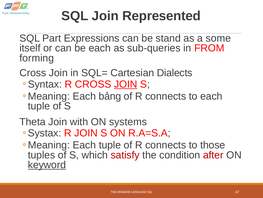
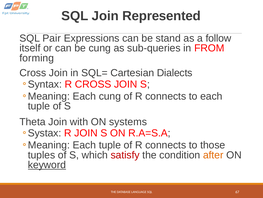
Part: Part -> Pair (52, 38)
some: some -> follow (218, 38)
be each: each -> cung (100, 48)
JOIN underline: present -> none (126, 84)
Each bảng: bảng -> cung (110, 96)
after colour: red -> orange (213, 154)
